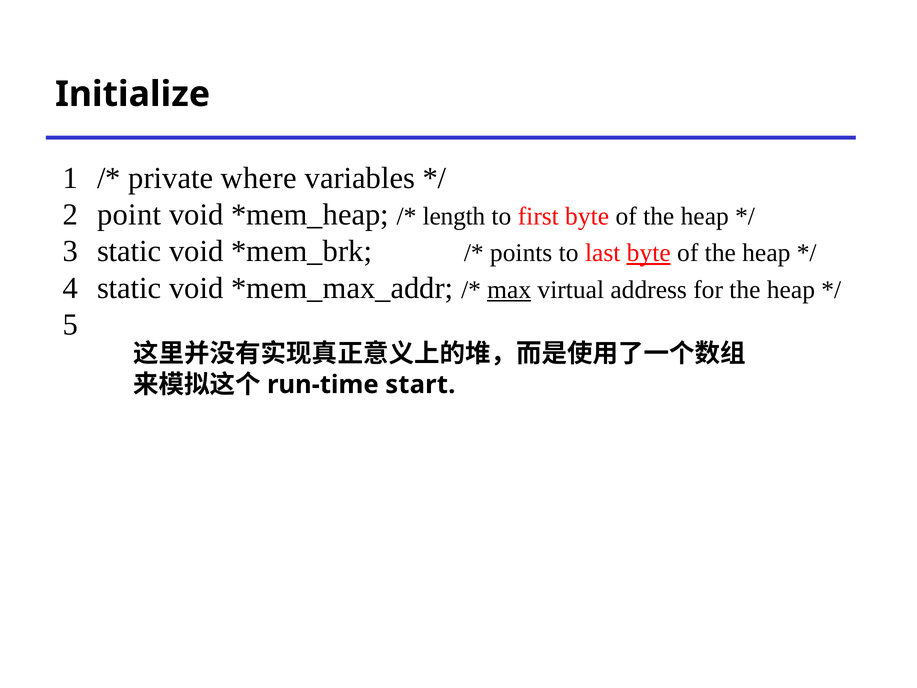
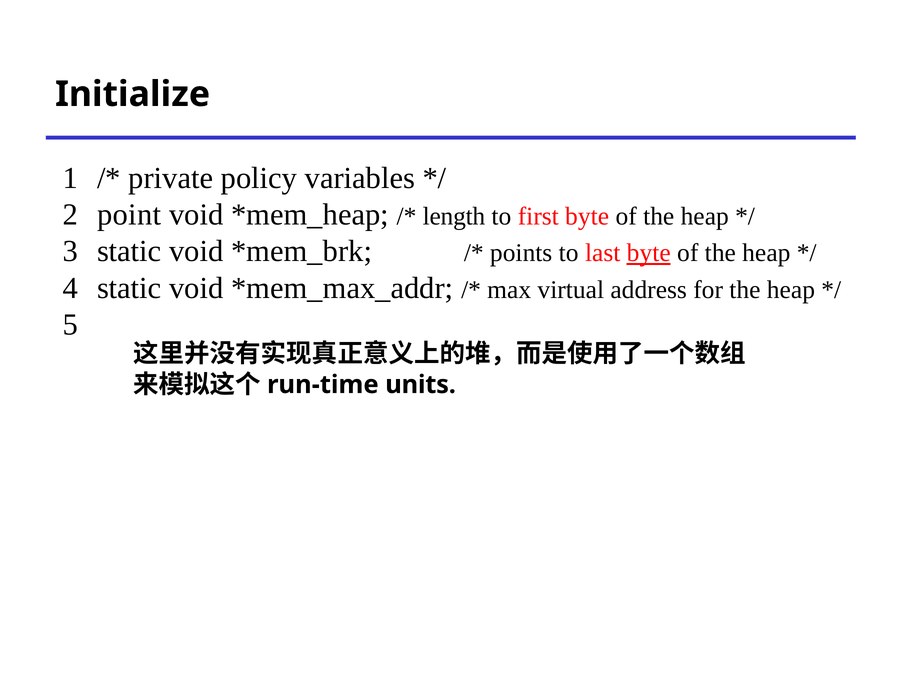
where: where -> policy (259, 178)
max underline: present -> none (509, 290)
start: start -> units (421, 384)
